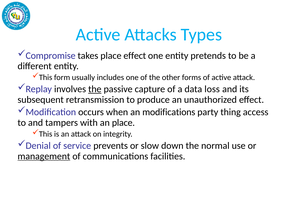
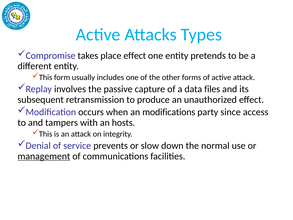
the underline: present -> none (95, 89)
loss: loss -> files (212, 89)
thing: thing -> since (231, 112)
an place: place -> hosts (123, 123)
